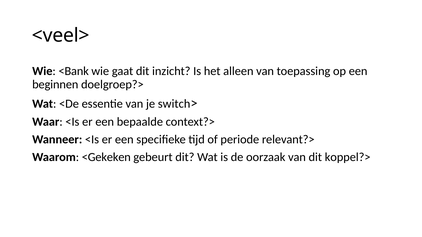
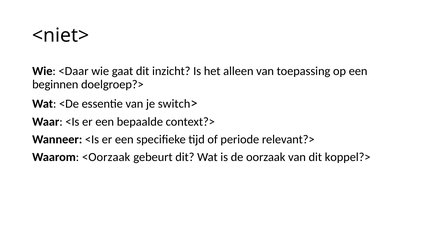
<veel>: <veel> -> <niet> (61, 35)
<Bank: <Bank -> <Daar (74, 71)
<Gekeken: <Gekeken -> <Oorzaak (106, 157)
